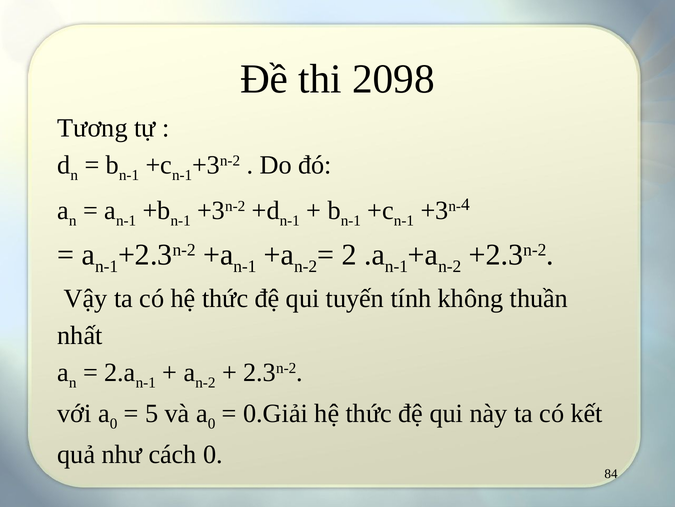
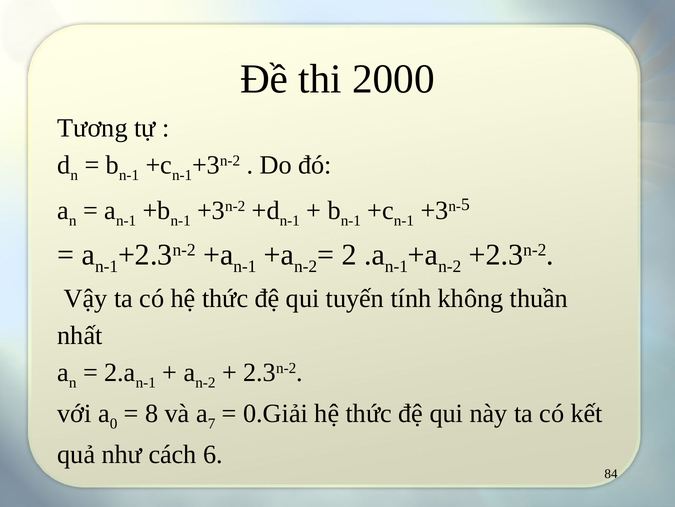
2098: 2098 -> 2000 (393, 79)
4: 4 -> 5 (465, 204)
5: 5 -> 8 (152, 413)
0: 0 -> 7 (212, 423)
cách 0: 0 -> 6 (213, 454)
